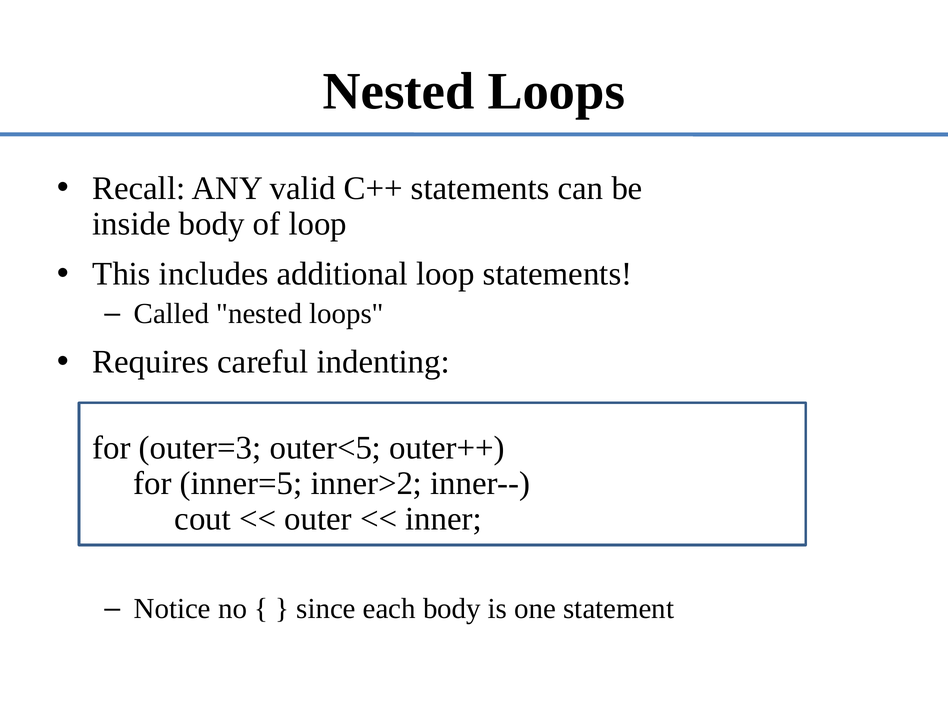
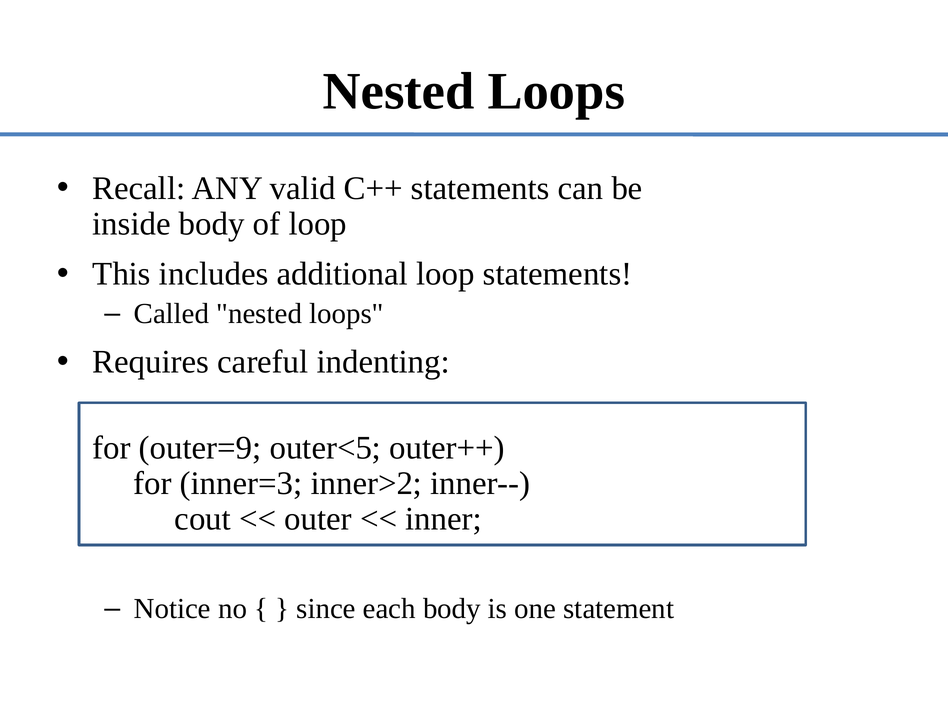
outer=3: outer=3 -> outer=9 (200, 448)
inner=5: inner=5 -> inner=3 (241, 483)
